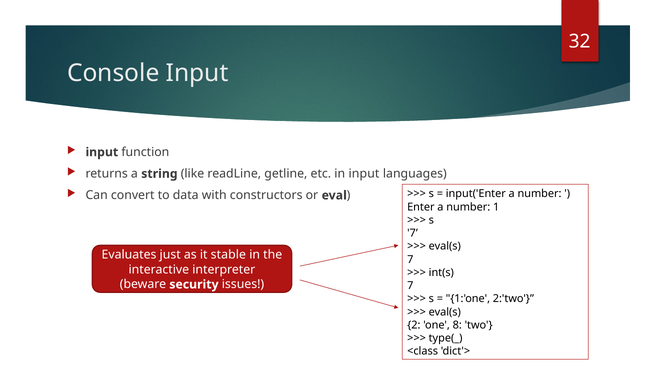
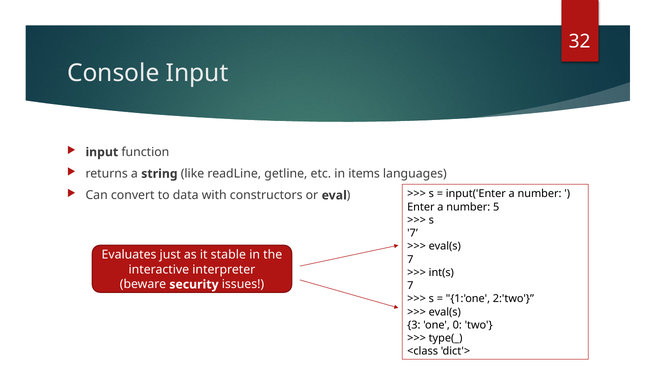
in input: input -> items (364, 174)
1: 1 -> 5 (496, 207)
2: 2 -> 3 (414, 325)
8: 8 -> 0 (457, 325)
